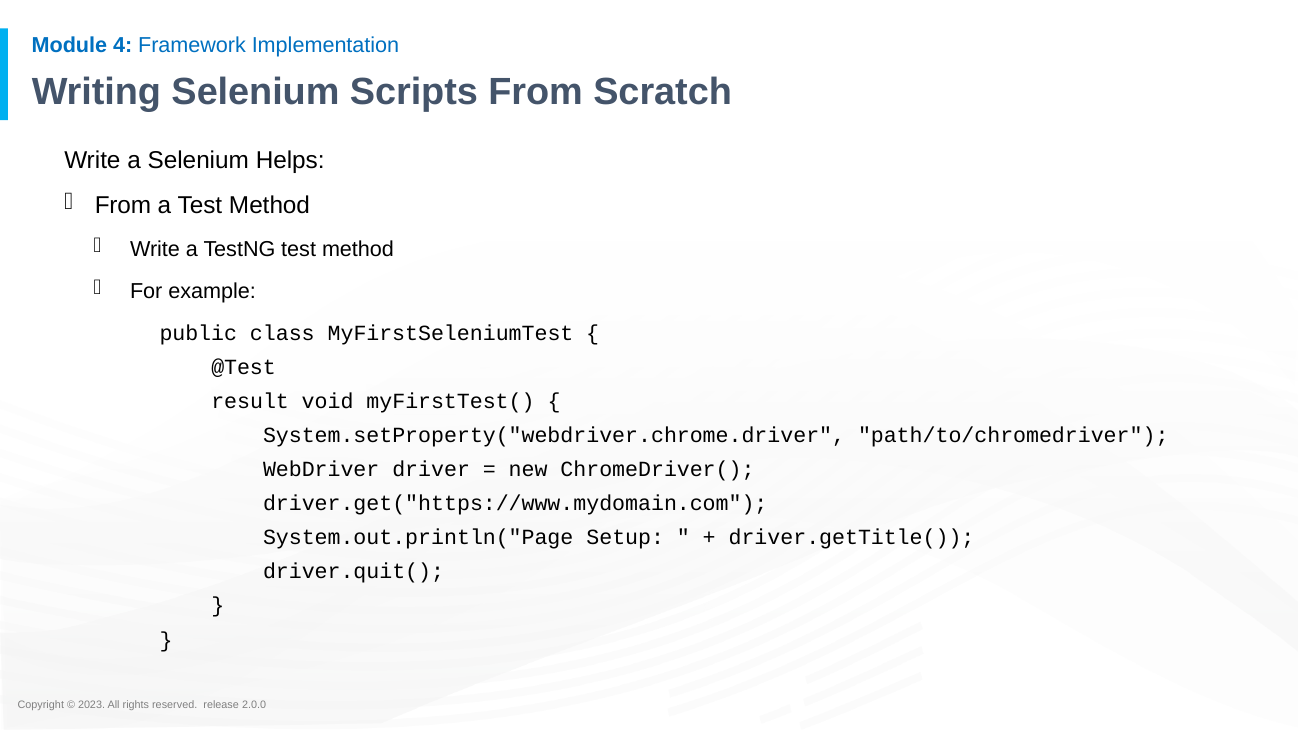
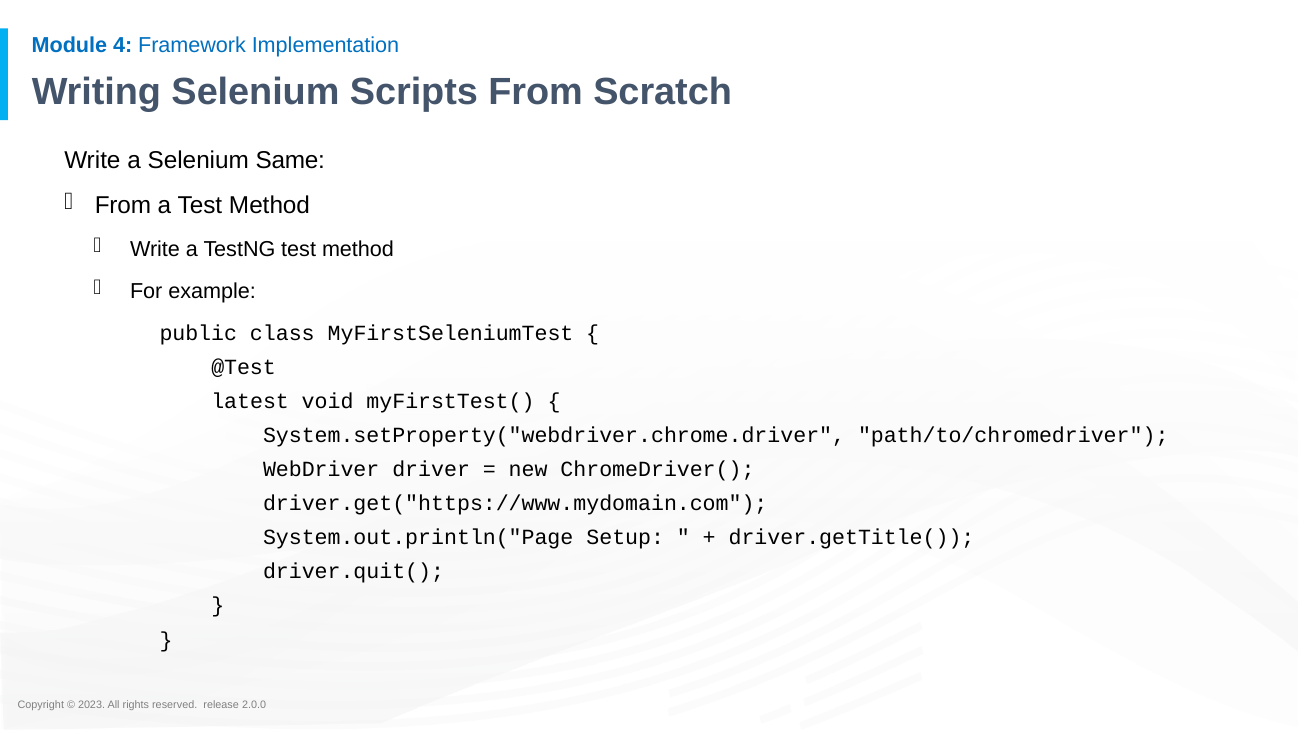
Helps: Helps -> Same (290, 160)
result: result -> latest (250, 402)
